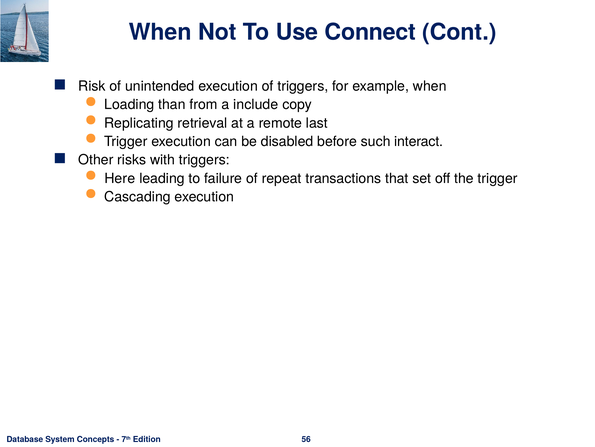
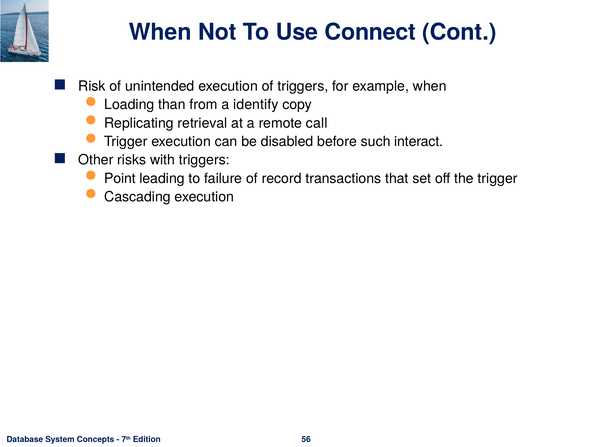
include: include -> identify (256, 104)
last: last -> call (317, 123)
Here: Here -> Point (120, 178)
repeat: repeat -> record (282, 178)
